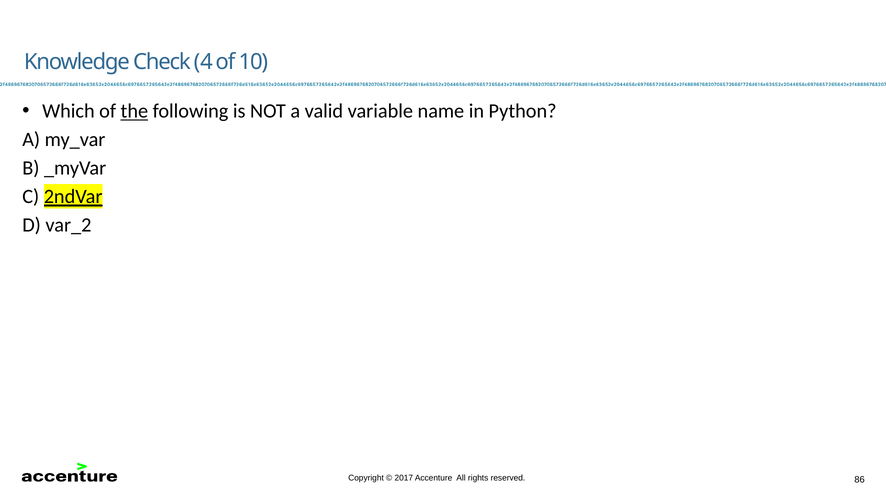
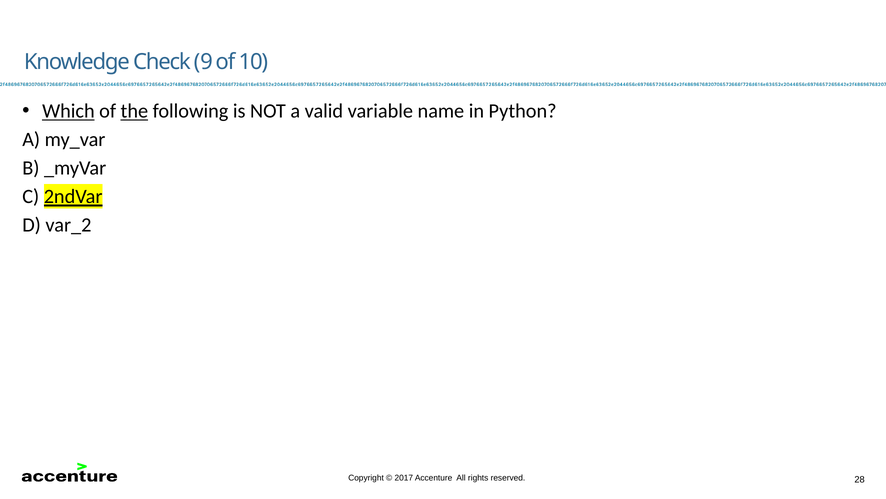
4: 4 -> 9 (203, 62)
Which underline: none -> present (68, 111)
86: 86 -> 28 (860, 479)
